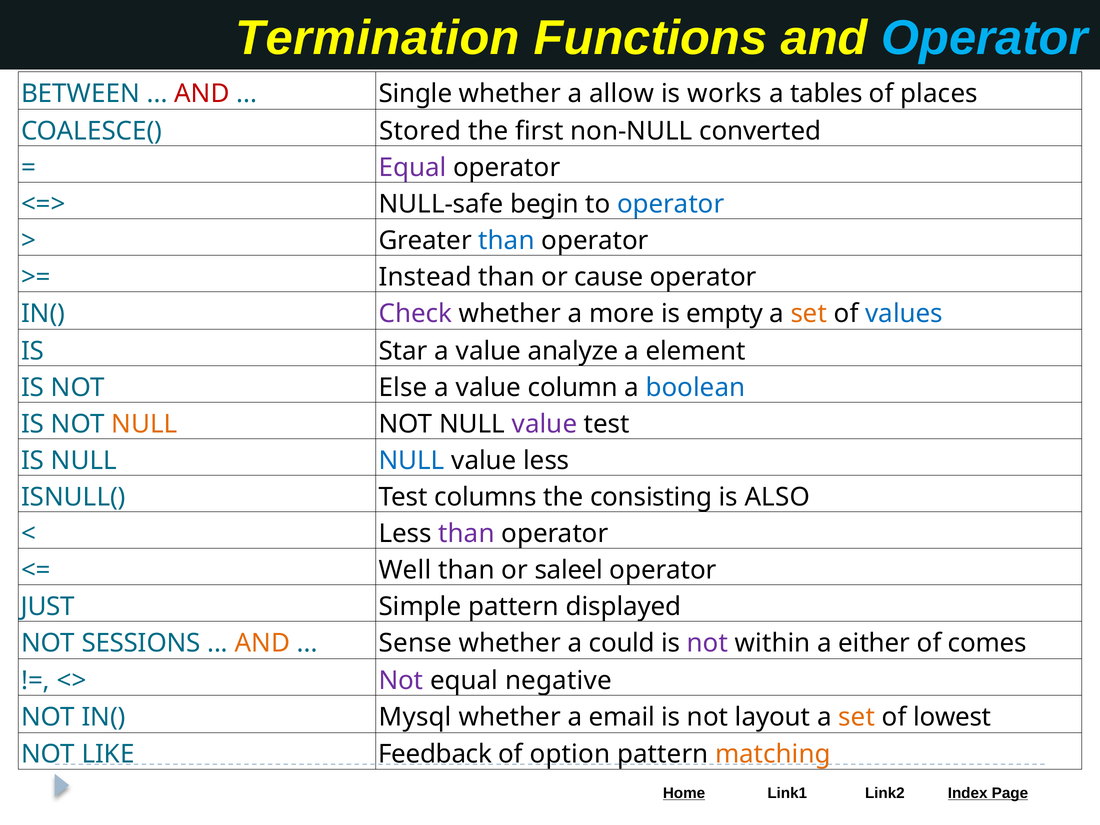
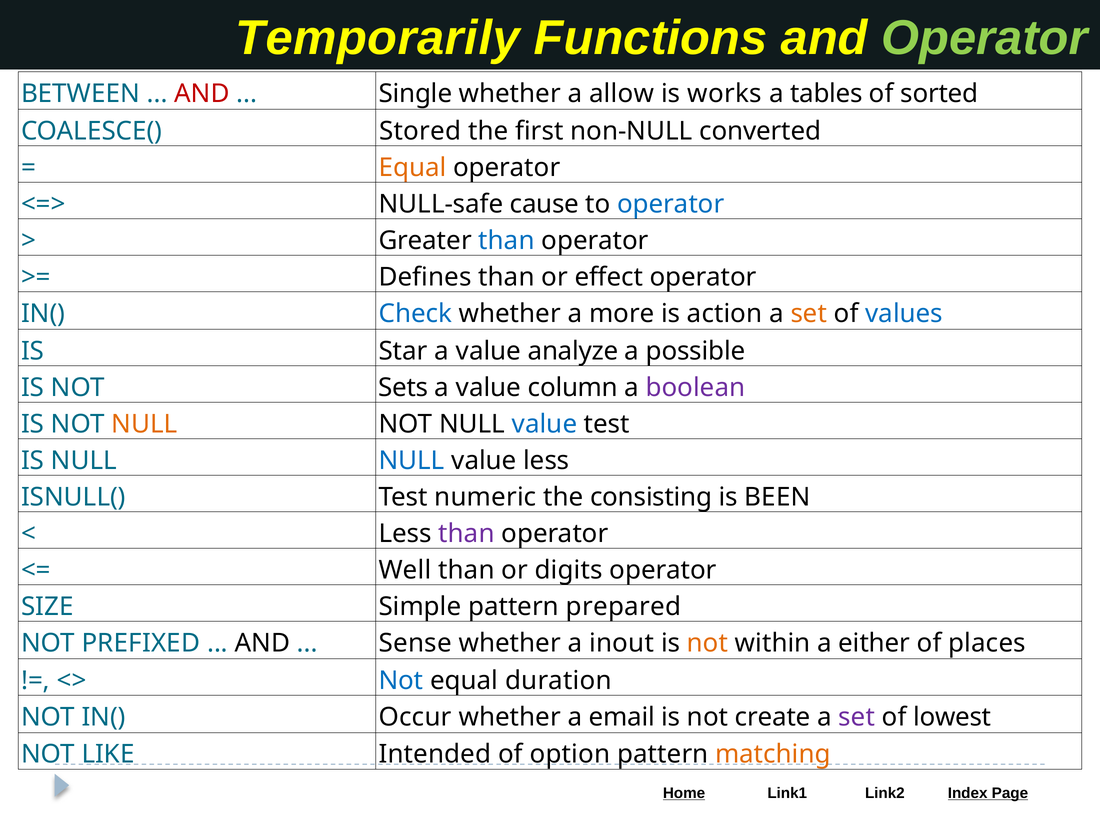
Termination: Termination -> Temporarily (377, 38)
Operator colour: light blue -> light green (985, 38)
places: places -> sorted (939, 94)
Equal colour: purple -> orange (412, 168)
begin: begin -> cause (544, 204)
Instead: Instead -> Defines (425, 277)
cause: cause -> effect (609, 277)
Check colour: purple -> blue (415, 314)
empty: empty -> action (725, 314)
element: element -> possible (696, 351)
Else: Else -> Sets (403, 388)
boolean colour: blue -> purple (696, 388)
value colour: purple -> blue (544, 424)
columns: columns -> numeric (485, 497)
ALSO: ALSO -> BEEN (777, 497)
saleel: saleel -> digits (569, 570)
JUST: JUST -> SIZE (47, 607)
displayed: displayed -> prepared (623, 607)
SESSIONS: SESSIONS -> PREFIXED (141, 643)
AND colour: orange -> black (262, 643)
could: could -> inout (622, 643)
not colour: purple -> orange (708, 643)
comes: comes -> places (987, 643)
Not colour: purple -> blue (401, 680)
negative: negative -> duration (558, 680)
Mysql: Mysql -> Occur (415, 717)
layout: layout -> create (773, 717)
set colour: orange -> purple (857, 717)
Feedback: Feedback -> Intended (435, 754)
